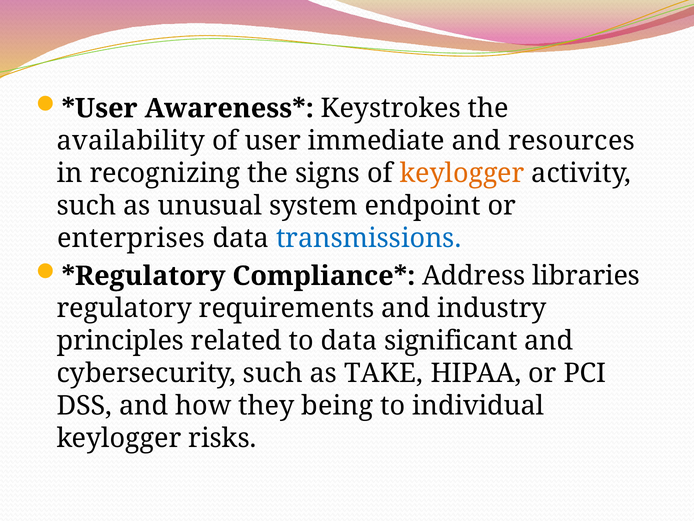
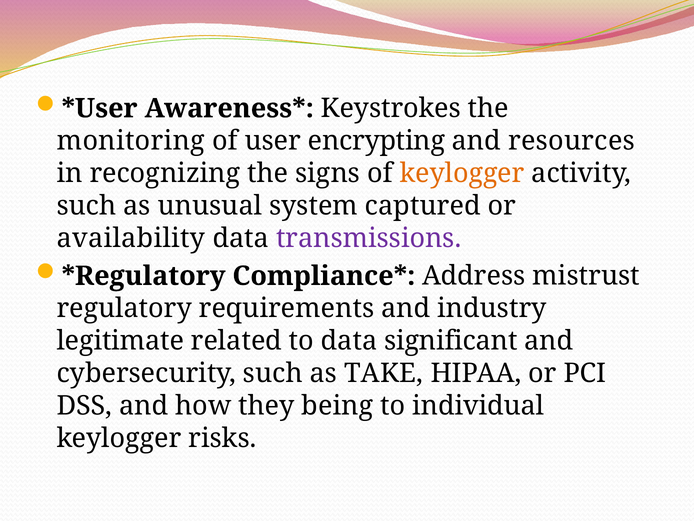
availability: availability -> monitoring (131, 141)
immediate: immediate -> encrypting (377, 141)
endpoint: endpoint -> captured (423, 206)
enterprises: enterprises -> availability (131, 238)
transmissions colour: blue -> purple (369, 238)
libraries: libraries -> mistrust (586, 276)
principles: principles -> legitimate (120, 341)
